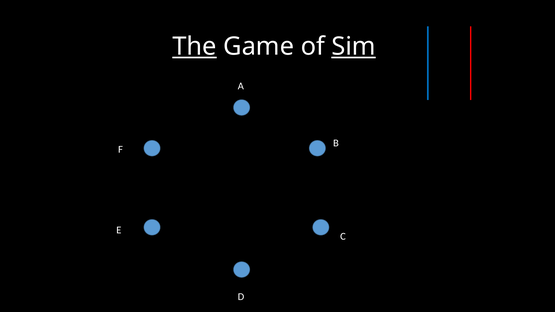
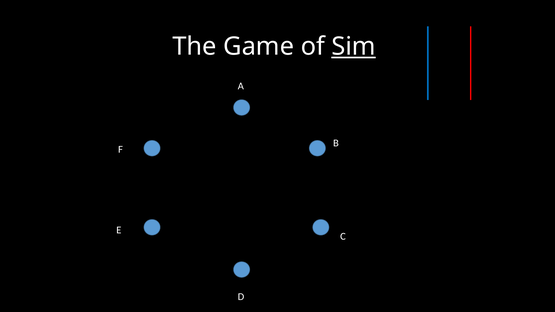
The underline: present -> none (194, 47)
